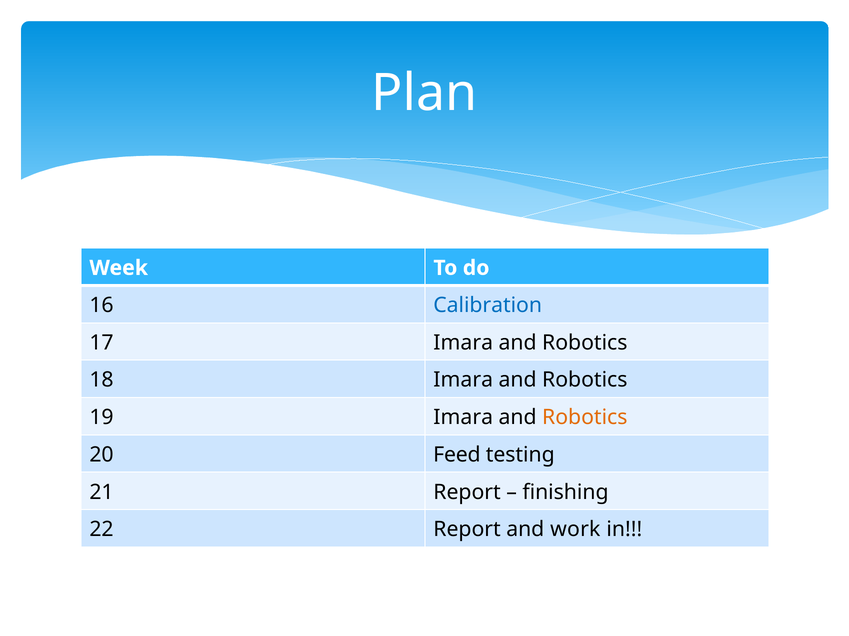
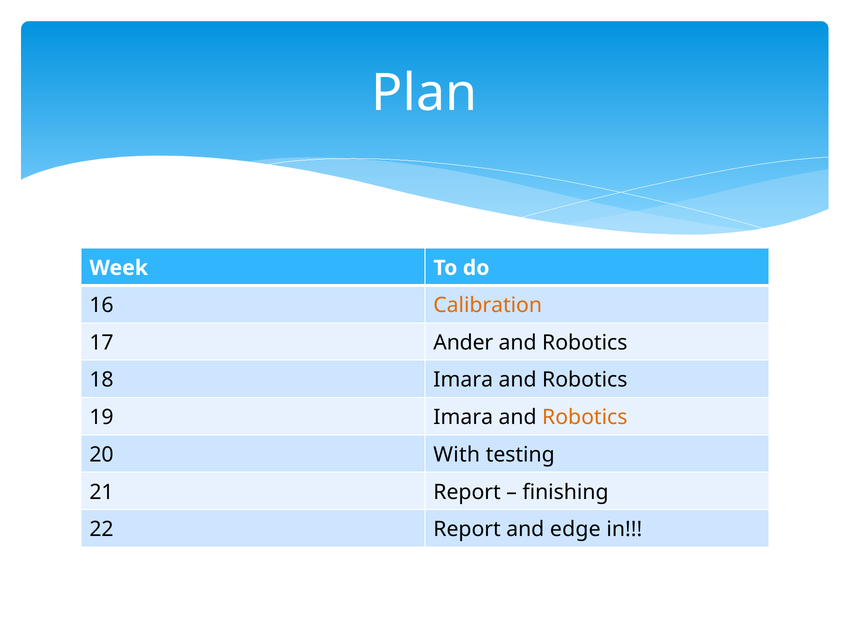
Calibration colour: blue -> orange (488, 306)
17 Imara: Imara -> Ander (463, 343)
Feed: Feed -> With (457, 455)
work: work -> edge (575, 530)
